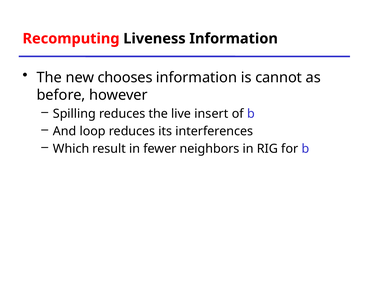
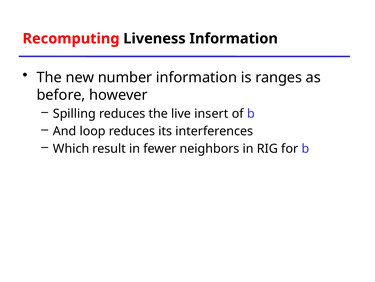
chooses: chooses -> number (125, 77)
cannot: cannot -> ranges (279, 77)
